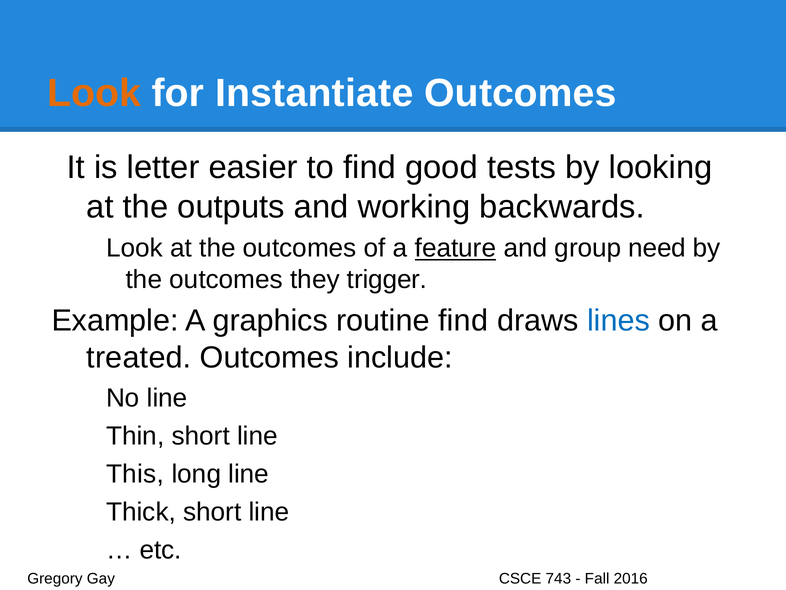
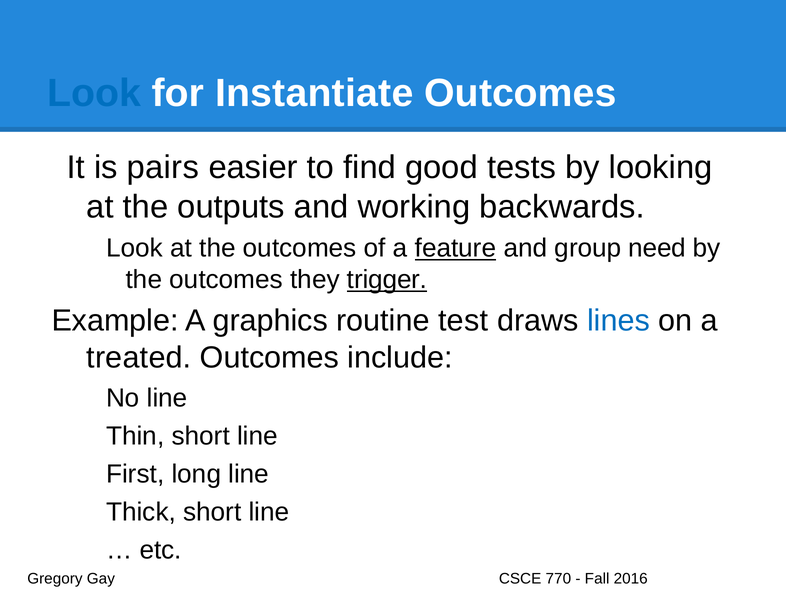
Look colour: orange -> blue (94, 93)
letter: letter -> pairs (163, 167)
trigger underline: none -> present (387, 280)
routine find: find -> test (463, 320)
This: This -> First (135, 474)
743: 743 -> 770 (558, 578)
